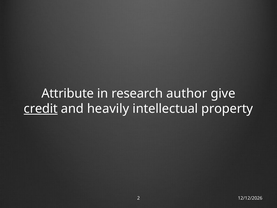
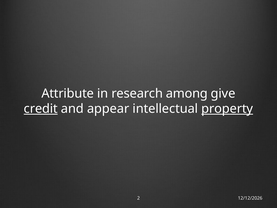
author: author -> among (187, 93)
heavily: heavily -> appear (108, 109)
property underline: none -> present (227, 109)
